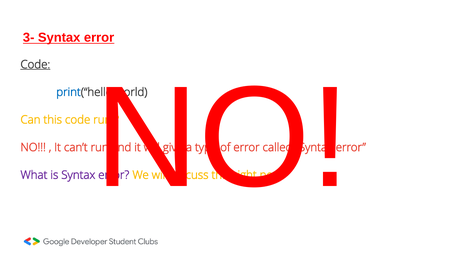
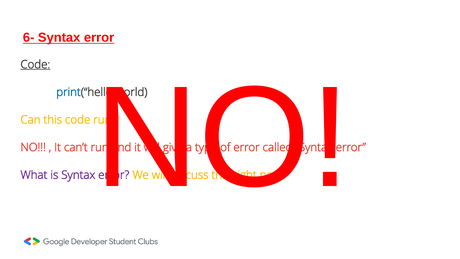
3-: 3- -> 6- (29, 38)
